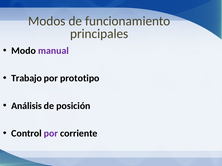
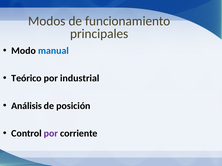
manual colour: purple -> blue (53, 51)
Trabajo: Trabajo -> Teórico (26, 78)
prototipo: prototipo -> industrial (80, 78)
